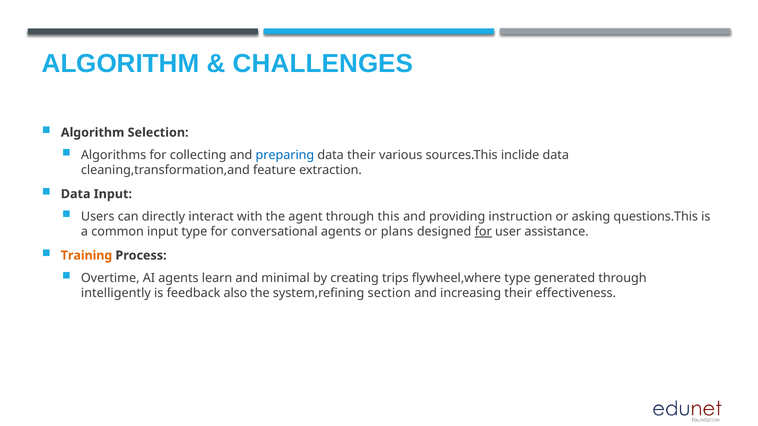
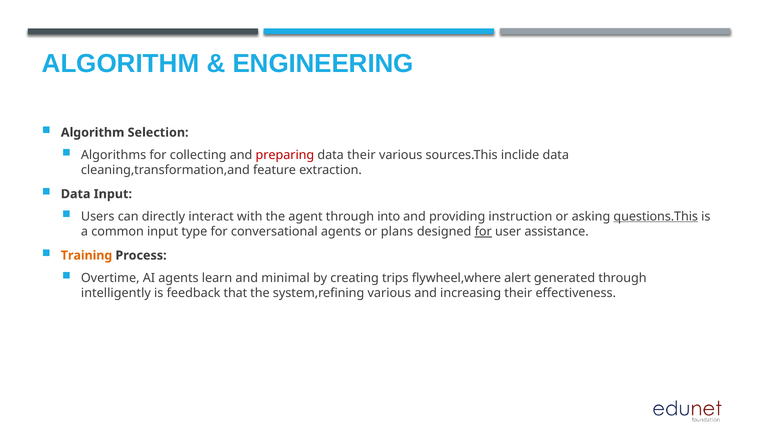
CHALLENGES: CHALLENGES -> ENGINEERING (323, 64)
preparing colour: blue -> red (285, 155)
this: this -> into (389, 217)
questions.This underline: none -> present (656, 217)
flywheel,where type: type -> alert (518, 278)
also: also -> that (235, 293)
system,refining section: section -> various (389, 293)
